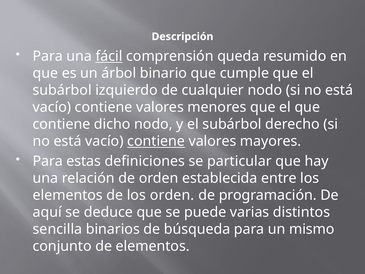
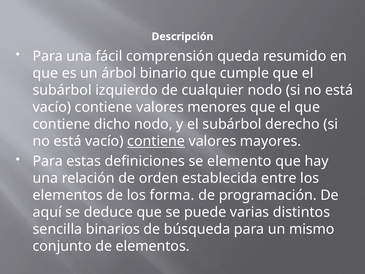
fácil underline: present -> none (109, 56)
particular: particular -> elemento (239, 161)
los orden: orden -> forma (172, 195)
